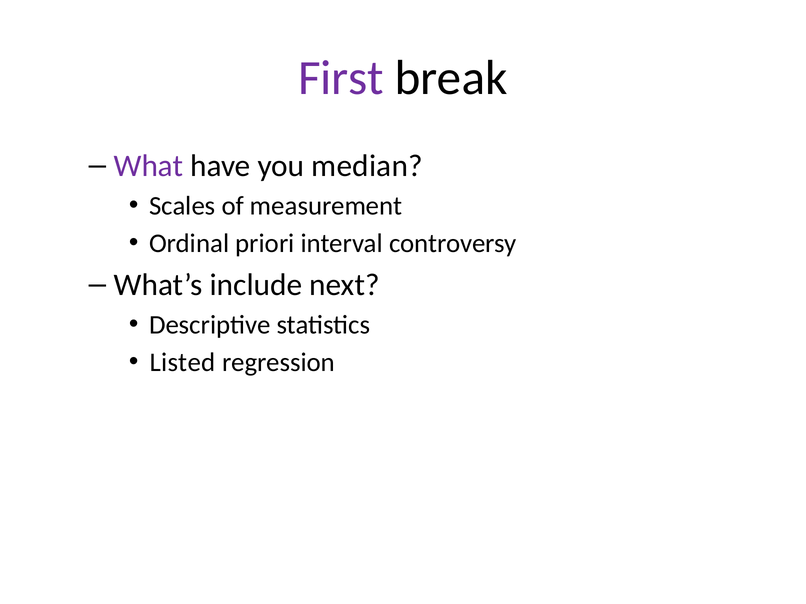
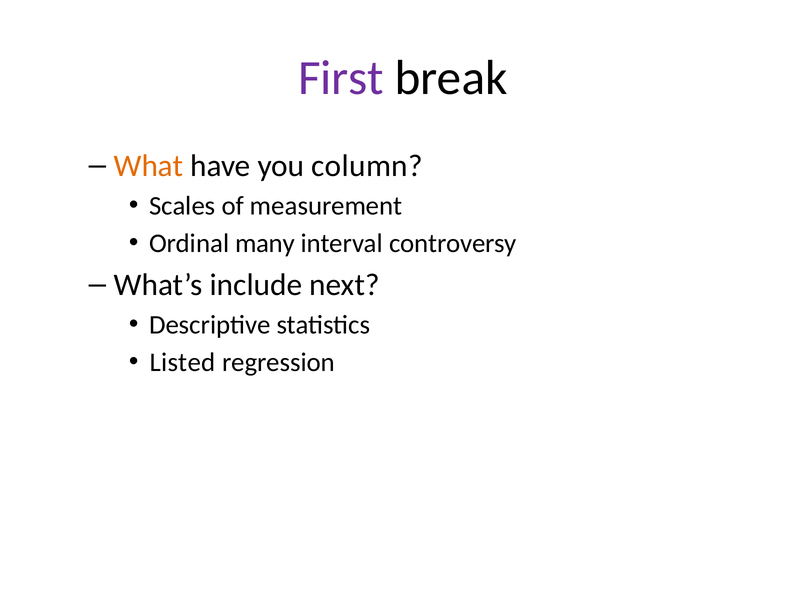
What colour: purple -> orange (149, 166)
median: median -> column (367, 166)
priori: priori -> many (265, 244)
